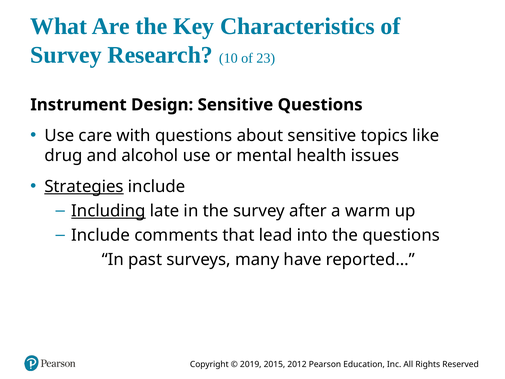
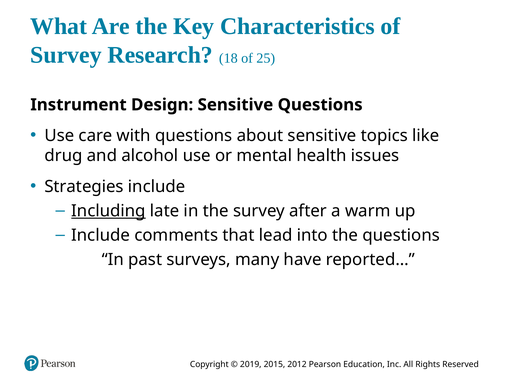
10: 10 -> 18 (228, 58)
23: 23 -> 25 (266, 58)
Strategies underline: present -> none (84, 186)
